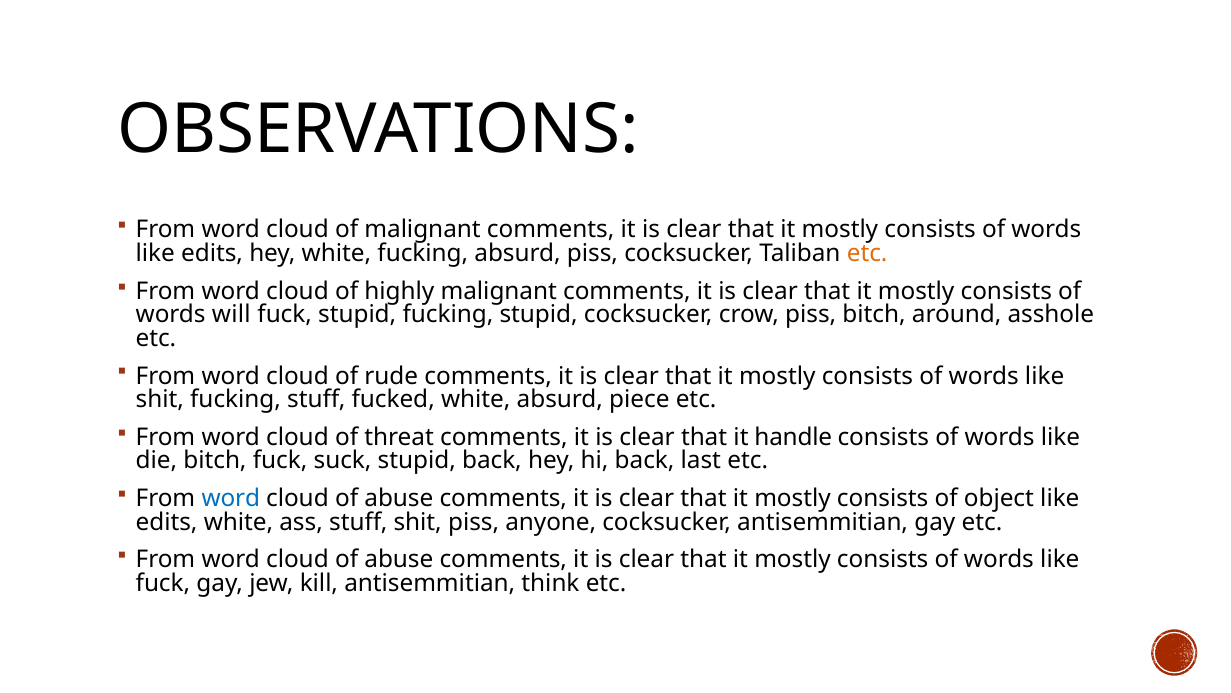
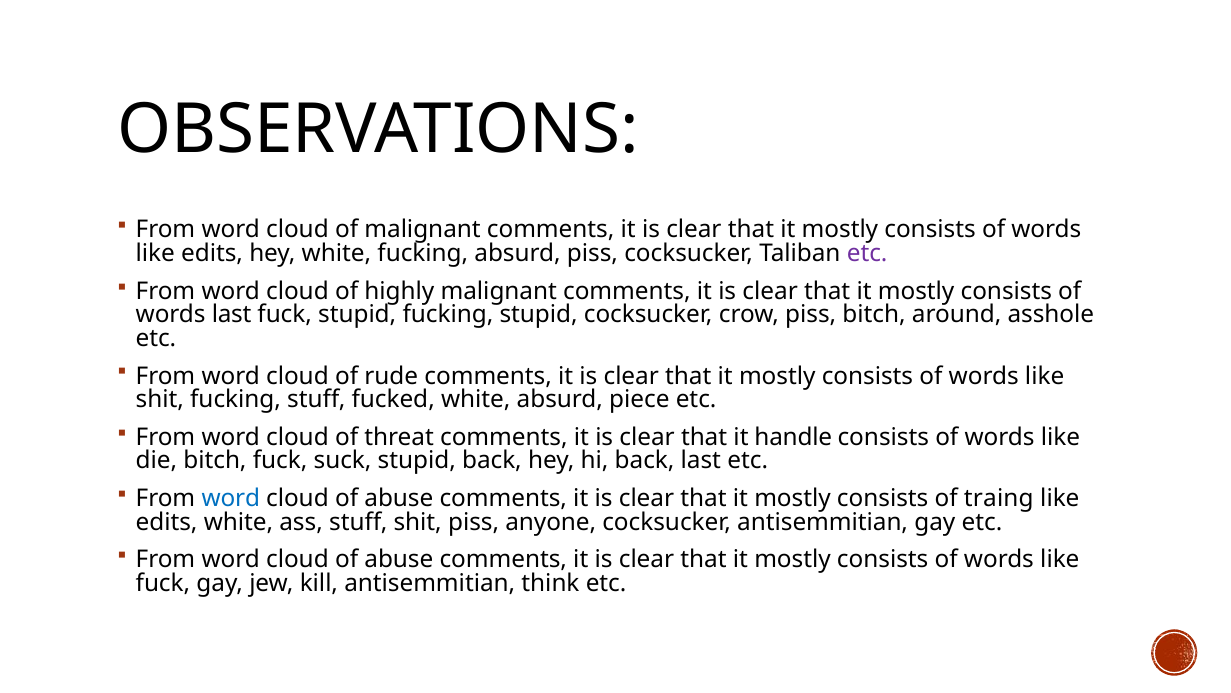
etc colour: orange -> purple (867, 253)
words will: will -> last (232, 315)
object: object -> traing (999, 498)
